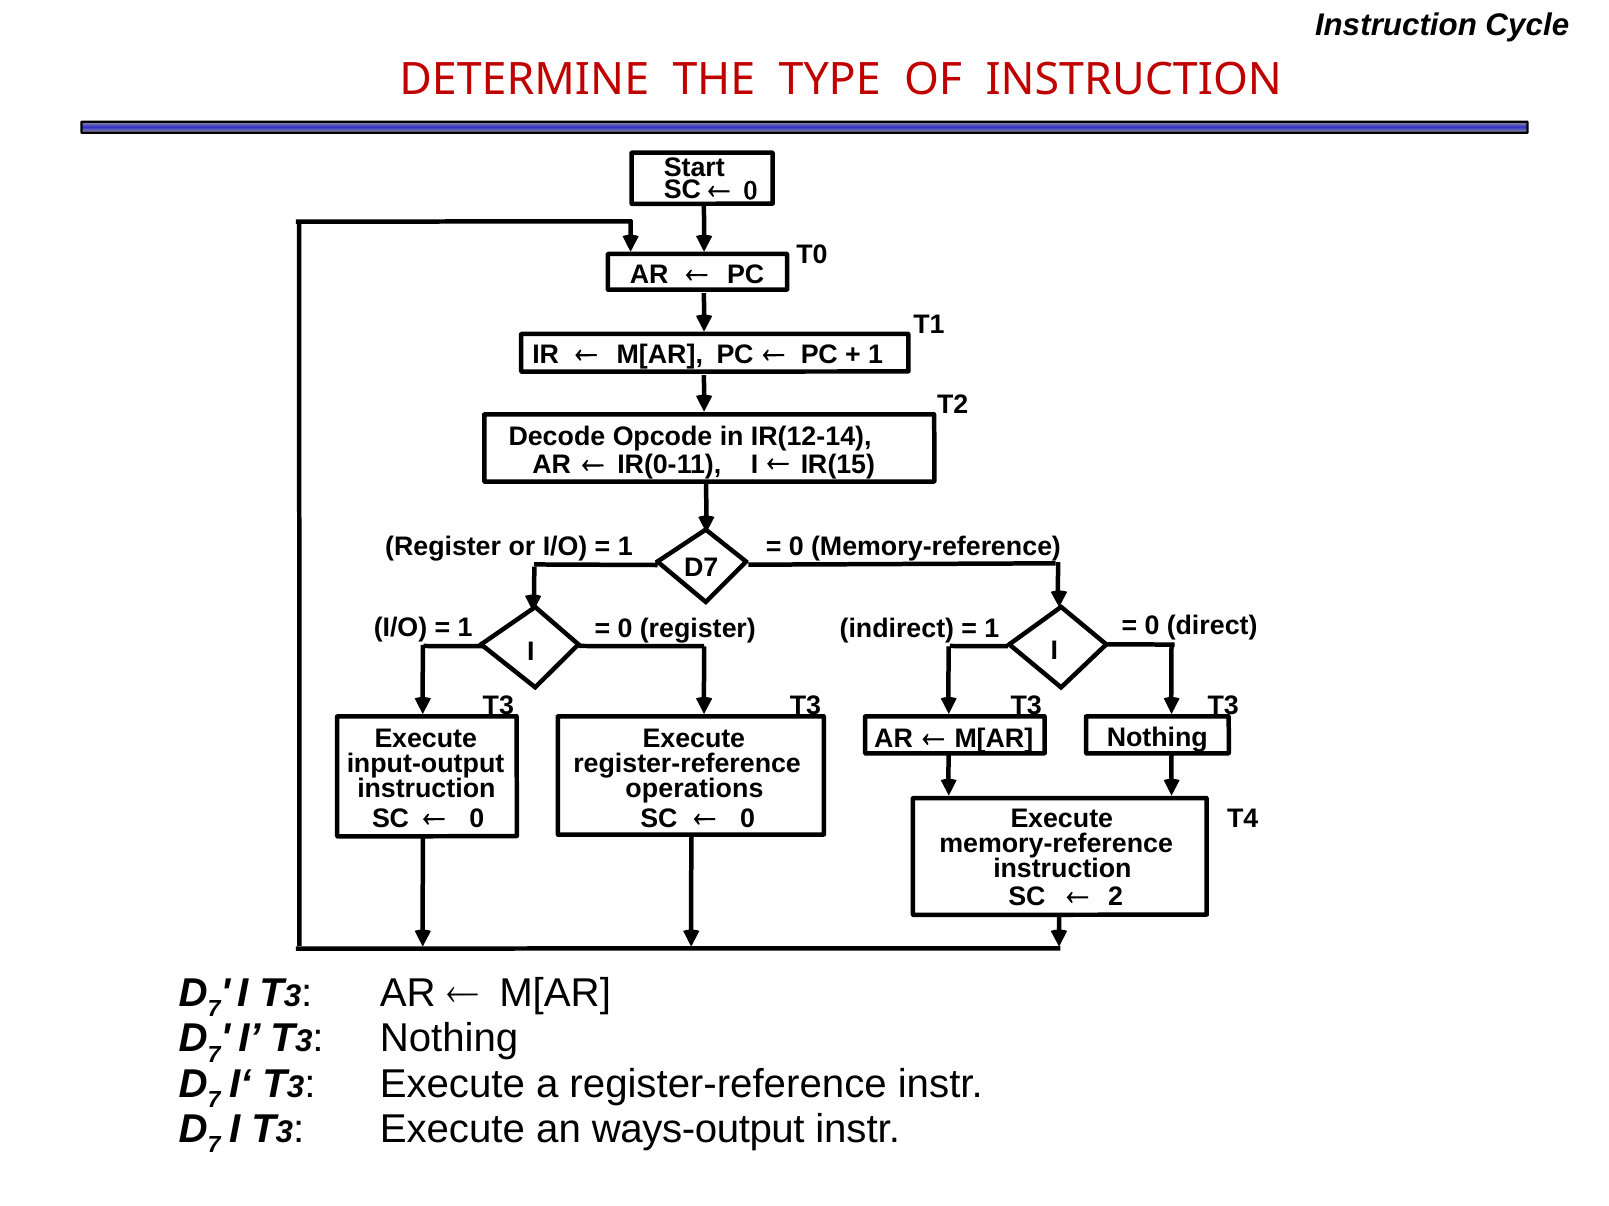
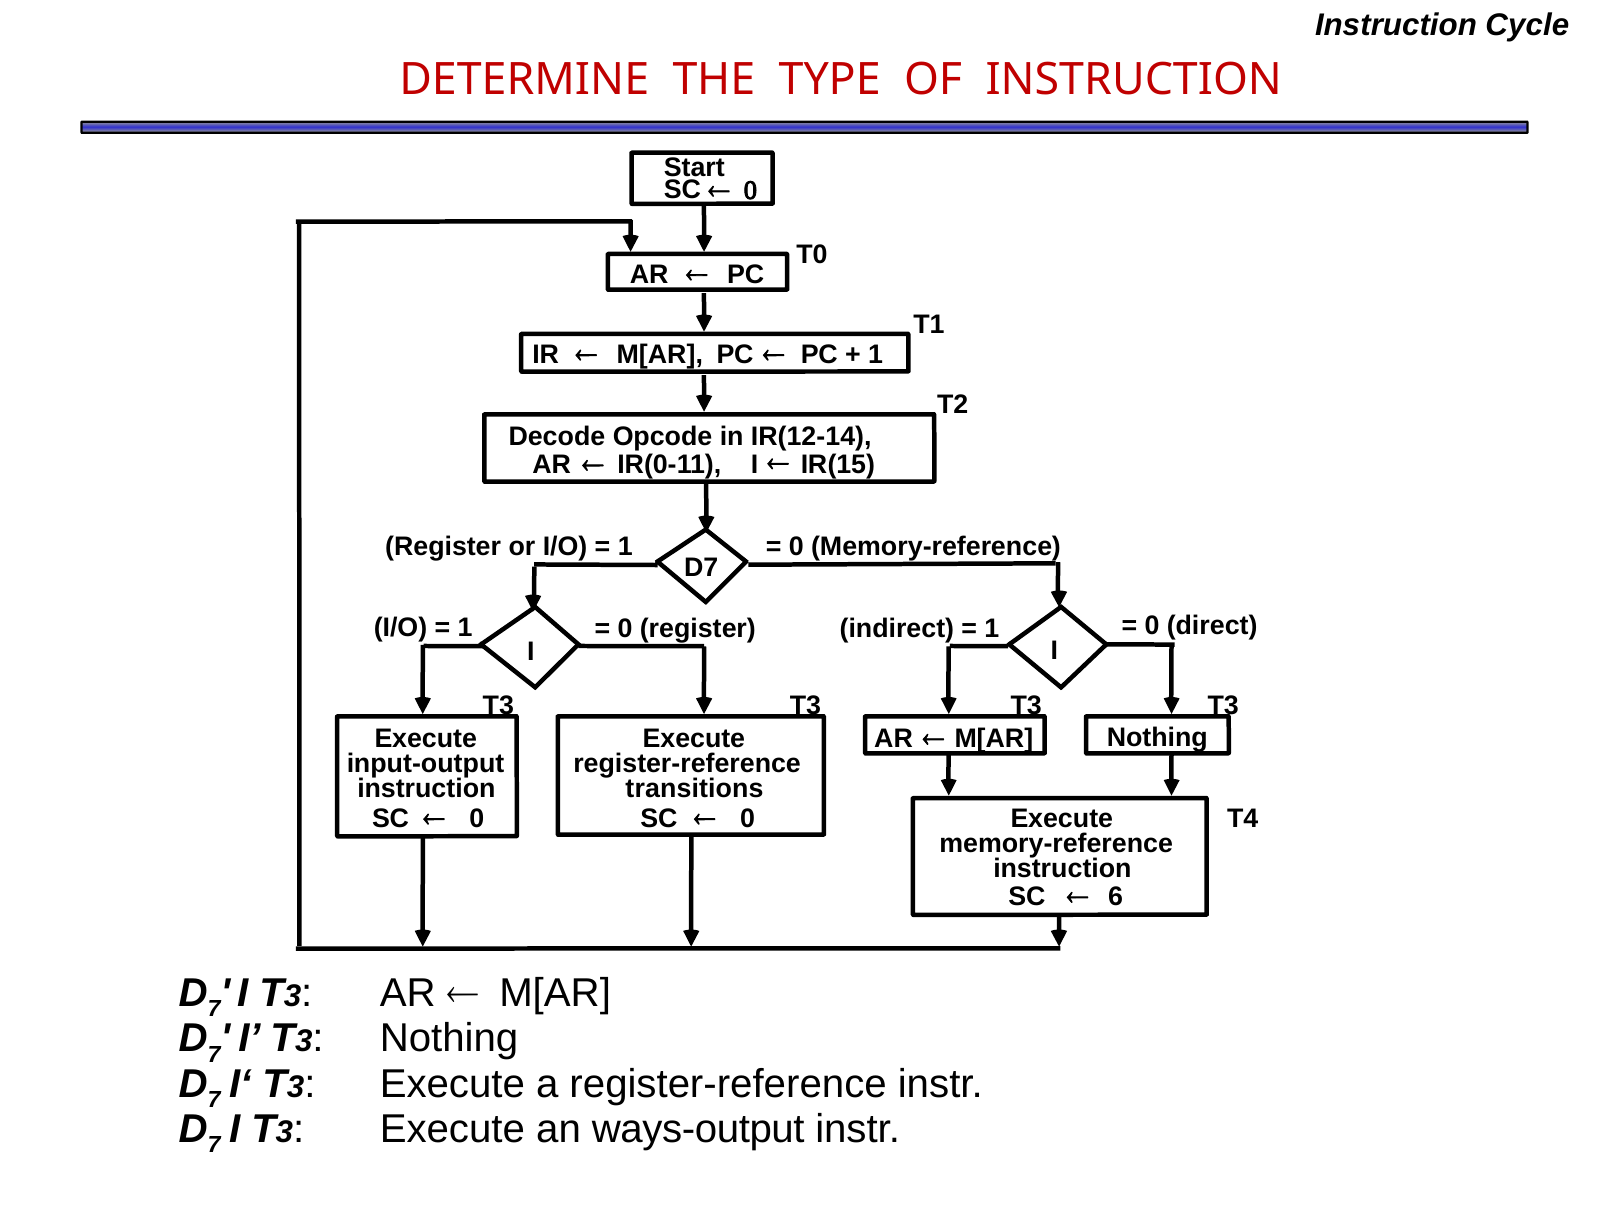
operations: operations -> transitions (694, 789)
2: 2 -> 6 (1116, 897)
